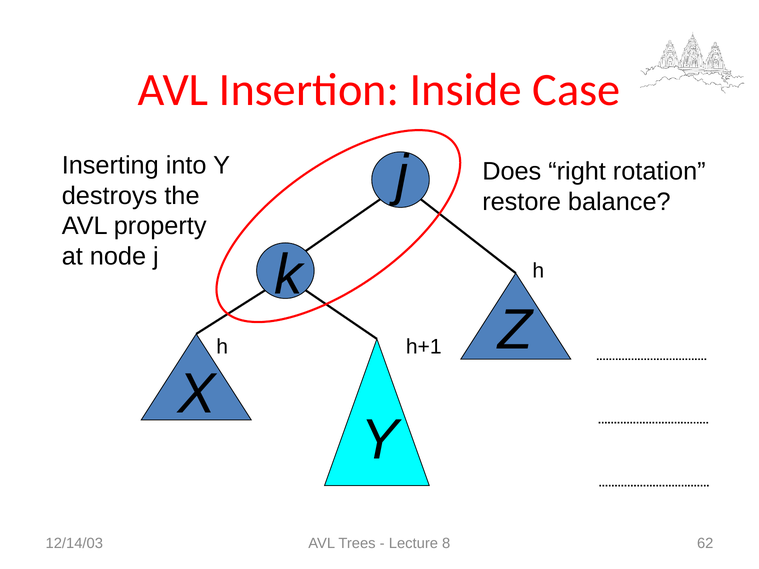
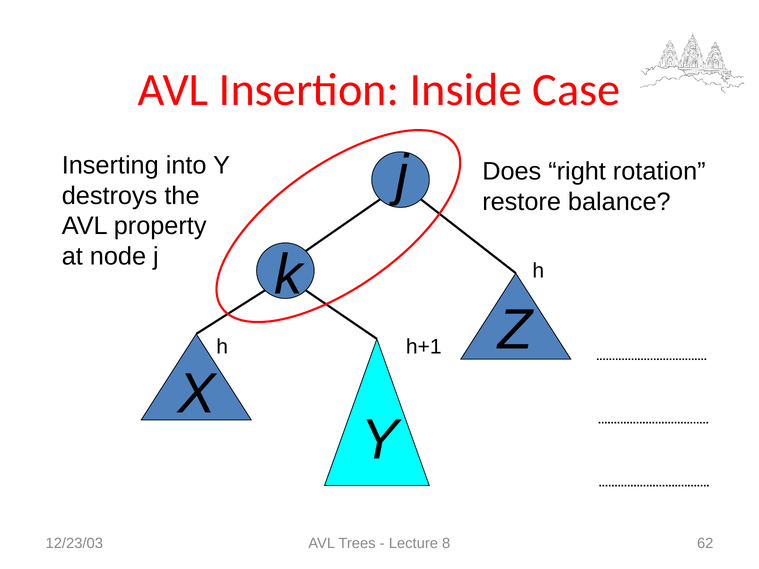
12/14/03: 12/14/03 -> 12/23/03 (74, 544)
